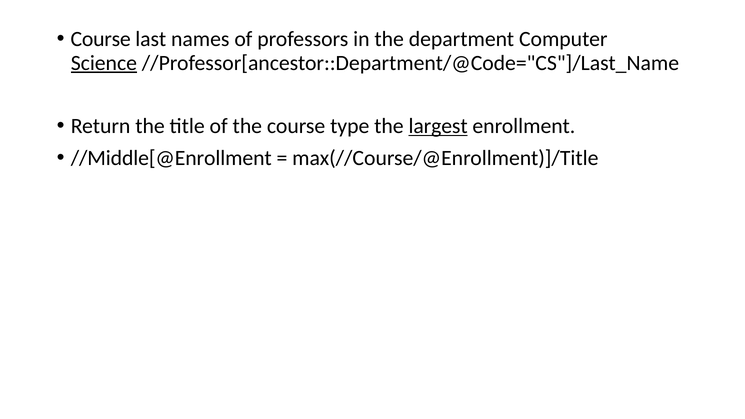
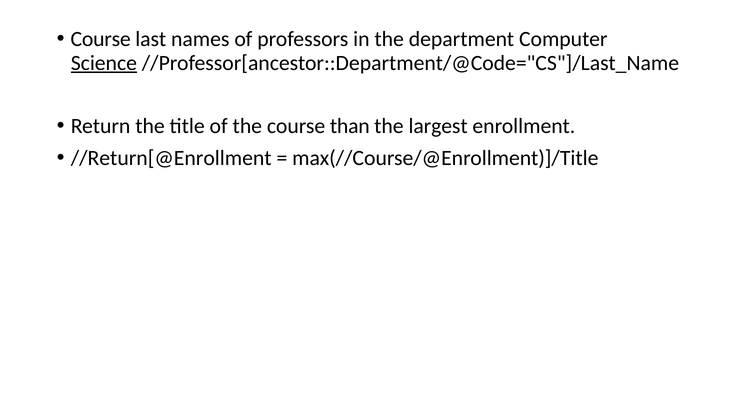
type: type -> than (350, 126)
largest underline: present -> none (438, 126)
//Middle[@Enrollment: //Middle[@Enrollment -> //Return[@Enrollment (171, 158)
